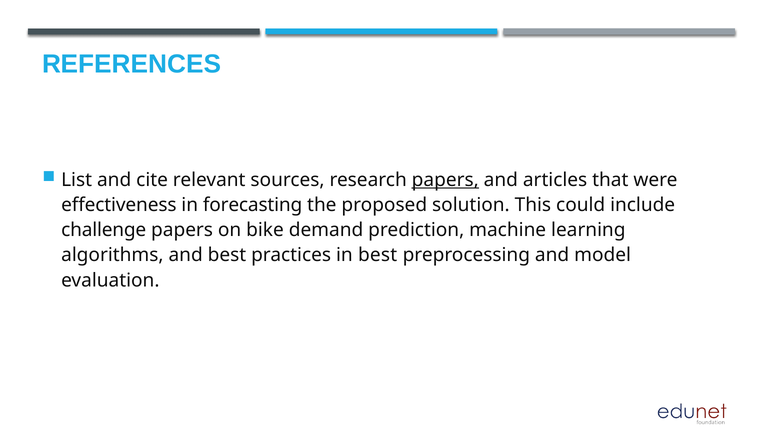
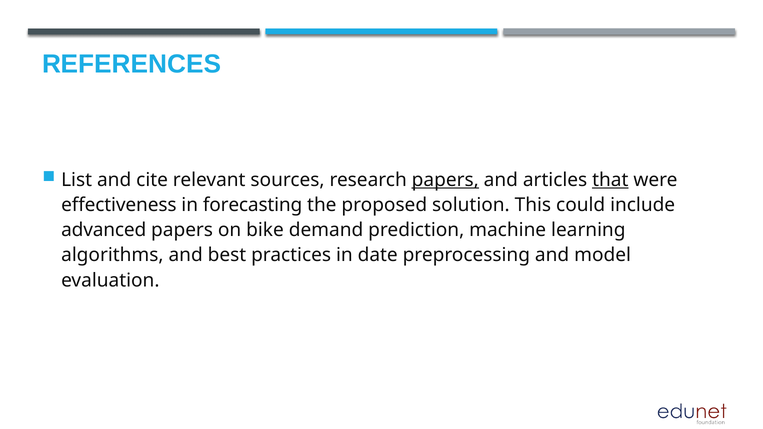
that underline: none -> present (610, 180)
challenge: challenge -> advanced (104, 230)
in best: best -> date (378, 255)
